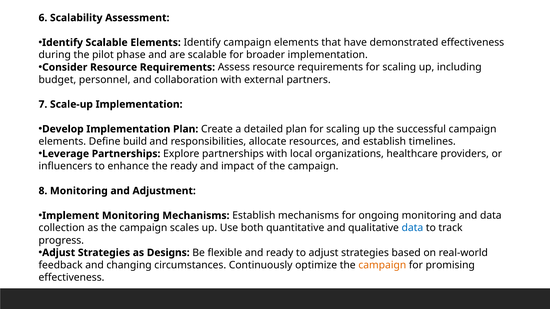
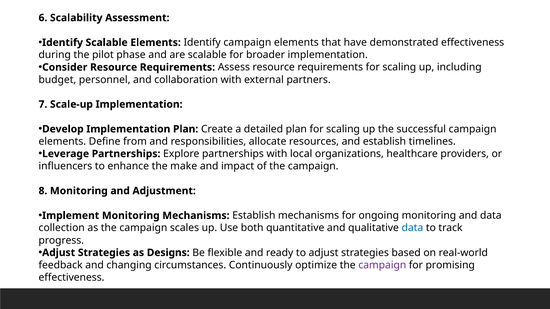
build: build -> from (135, 142)
the ready: ready -> make (184, 166)
campaign colour: orange -> purple (382, 265)
